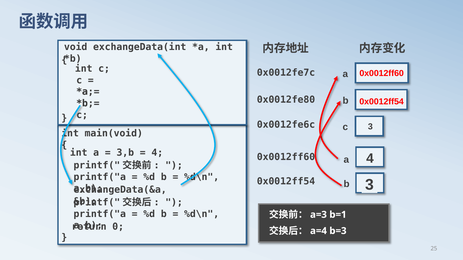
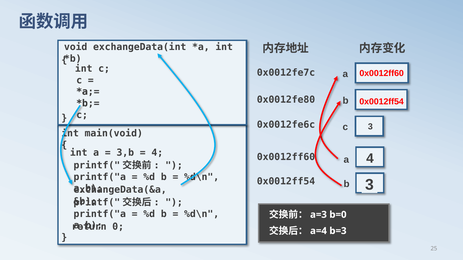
b=1: b=1 -> b=0 (338, 215)
